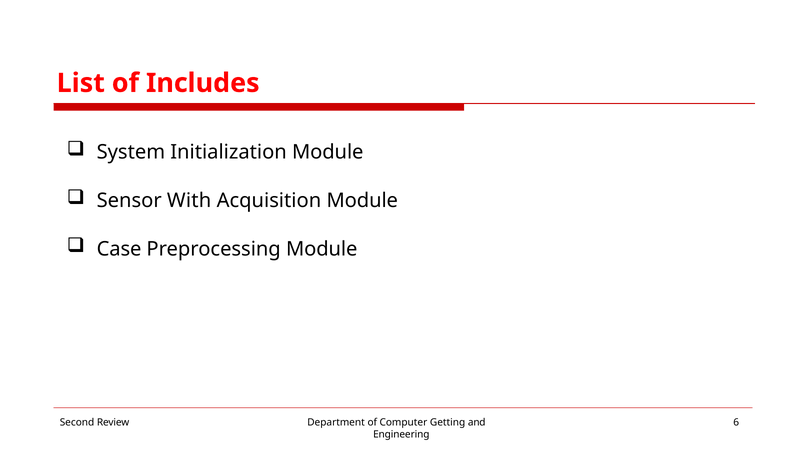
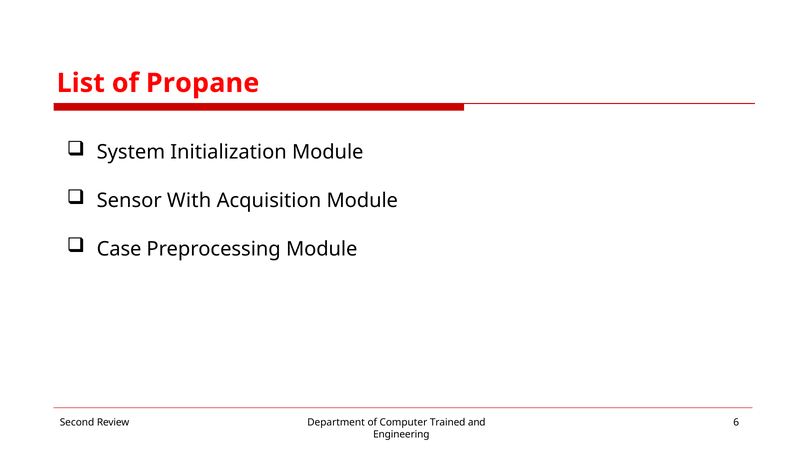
Includes: Includes -> Propane (203, 83)
Getting: Getting -> Trained (448, 423)
